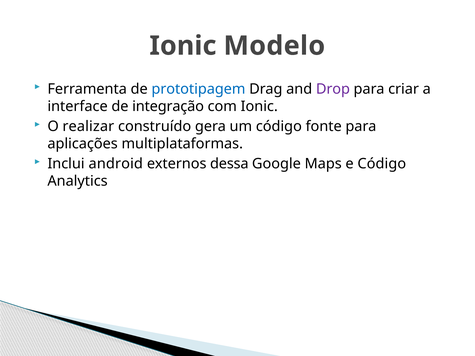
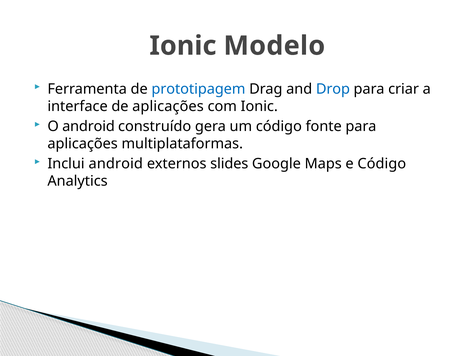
Drop colour: purple -> blue (333, 89)
de integração: integração -> aplicações (168, 106)
O realizar: realizar -> android (88, 126)
dessa: dessa -> slides (229, 164)
